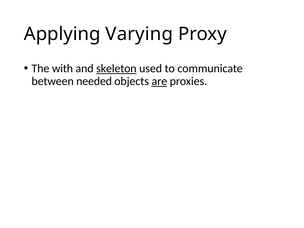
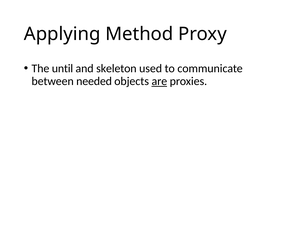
Varying: Varying -> Method (139, 34)
with: with -> until (62, 69)
skeleton underline: present -> none (116, 69)
